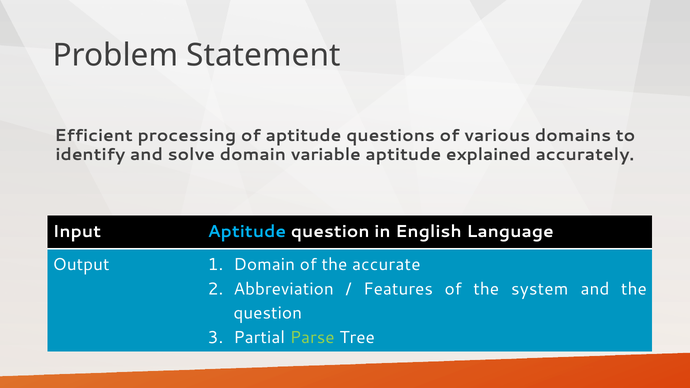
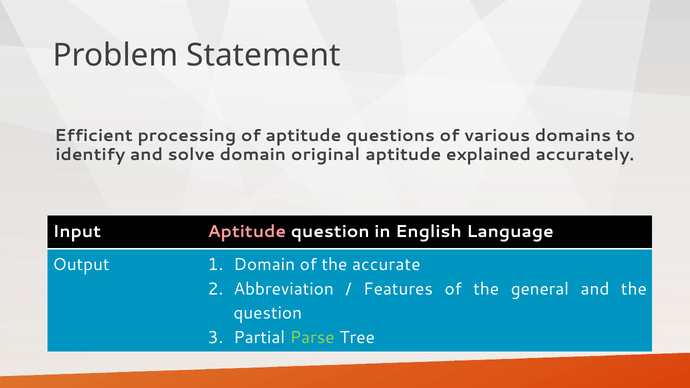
variable: variable -> original (326, 154)
Aptitude colour: light blue -> pink (247, 232)
system: system -> general (540, 289)
